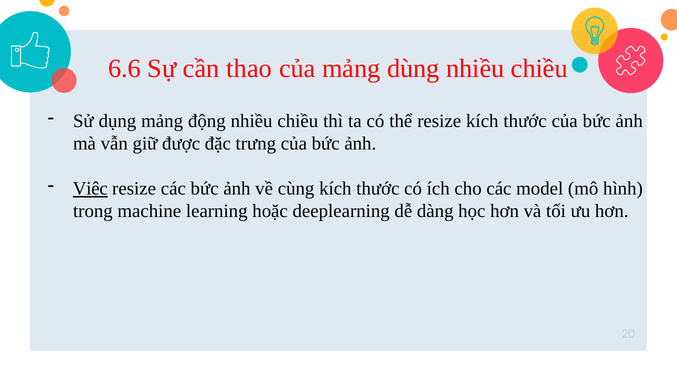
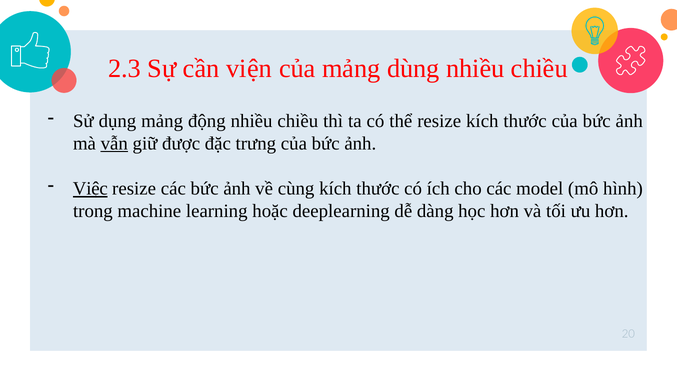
6.6: 6.6 -> 2.3 (125, 68)
thao: thao -> viện (249, 68)
vẫn underline: none -> present (114, 143)
